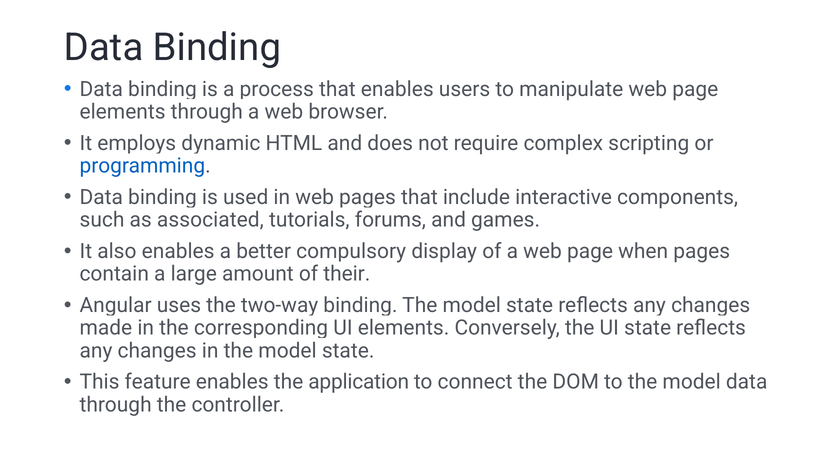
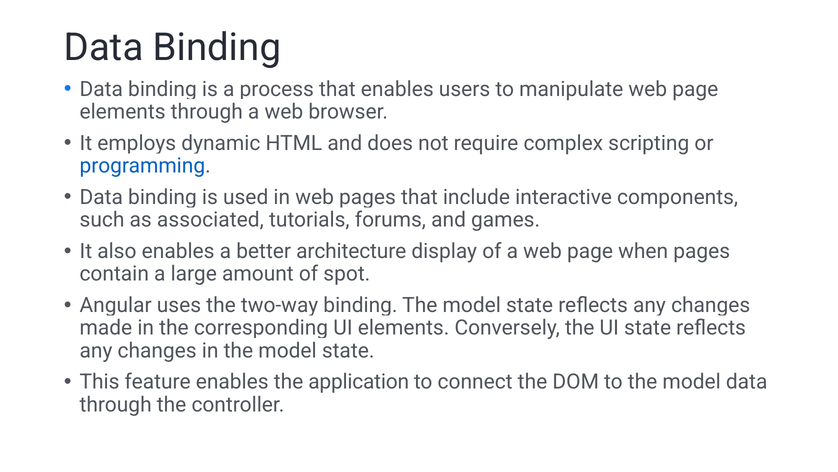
compulsory: compulsory -> architecture (351, 251)
their: their -> spot (347, 274)
